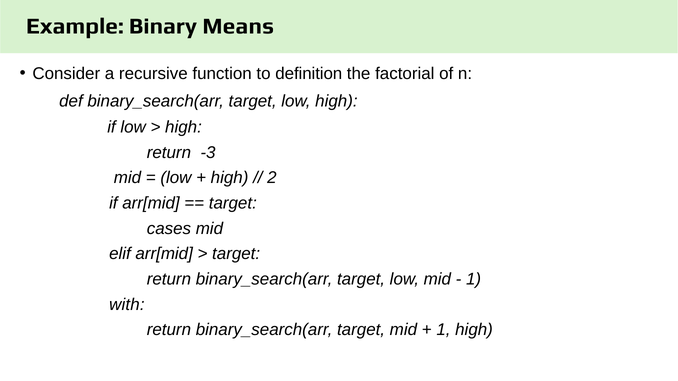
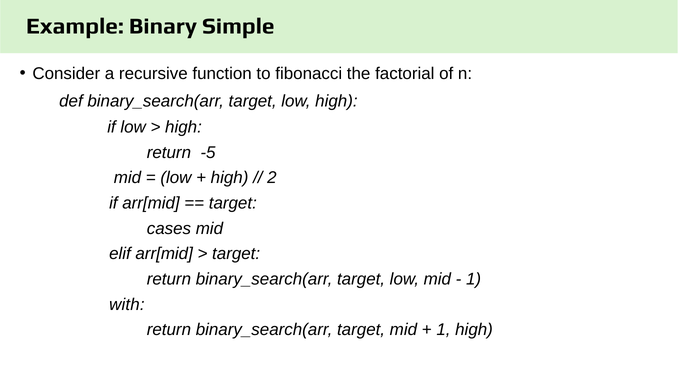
Means: Means -> Simple (238, 26)
definition: definition -> fibonacci (309, 74)
-3: -3 -> -5 (208, 153)
